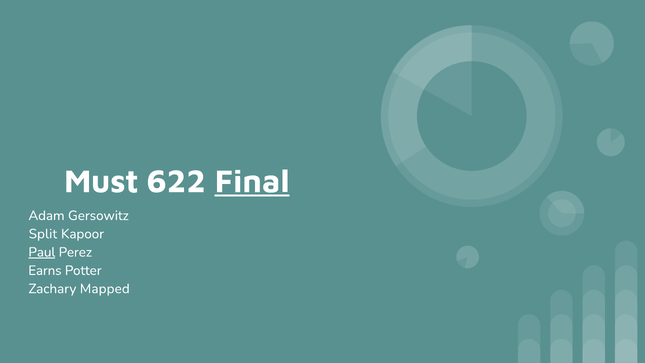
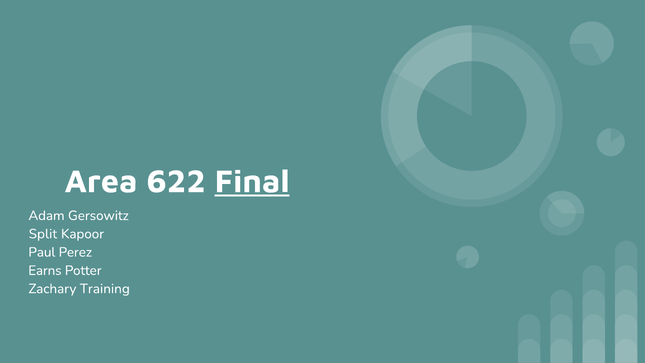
Must: Must -> Area (101, 181)
Paul underline: present -> none (42, 252)
Mapped: Mapped -> Training (105, 289)
